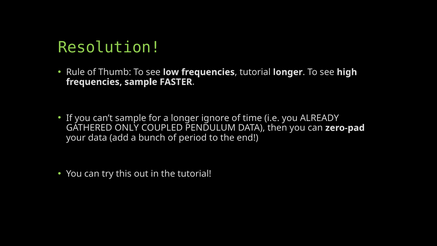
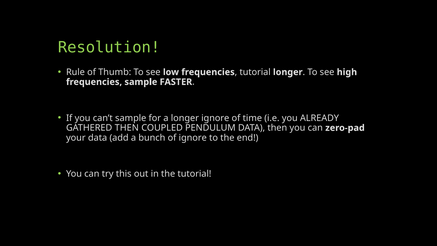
GATHERED ONLY: ONLY -> THEN (127, 128)
of period: period -> ignore (193, 138)
